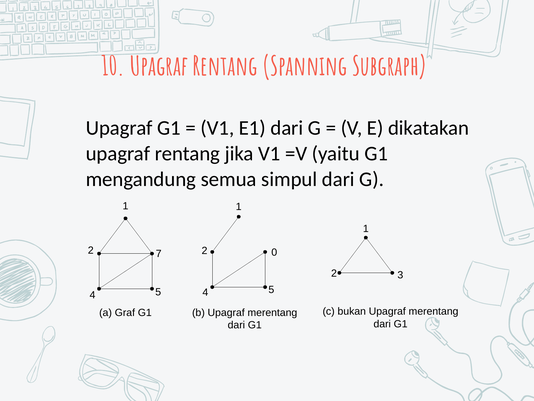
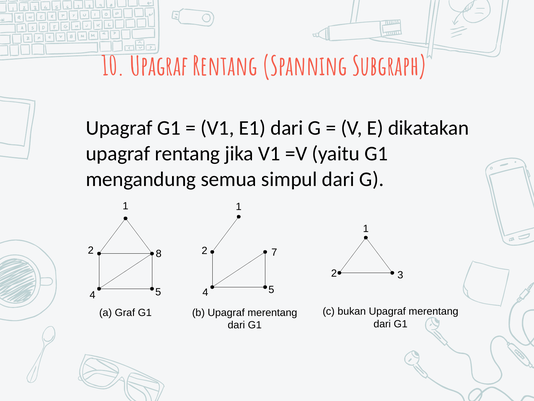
7: 7 -> 8 (159, 253)
0: 0 -> 7 (274, 252)
